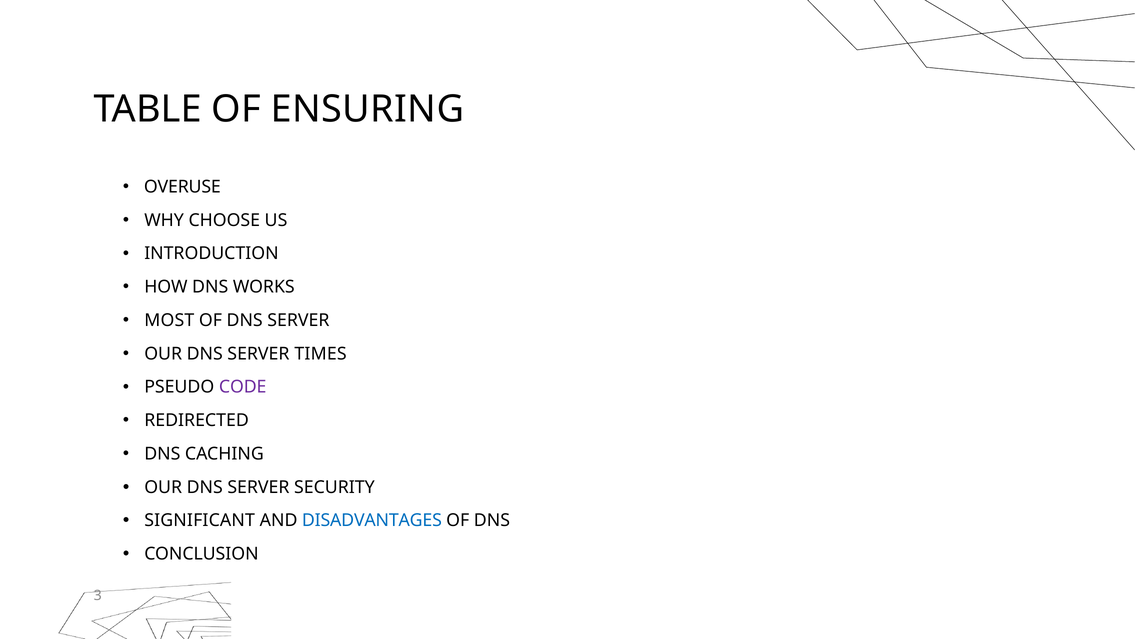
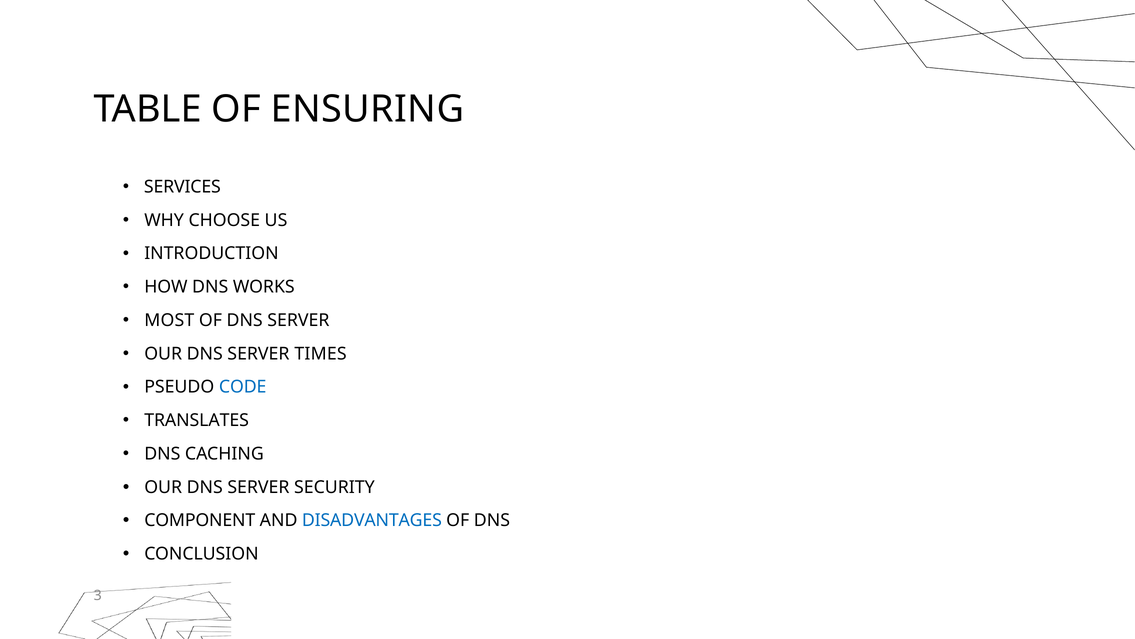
OVERUSE: OVERUSE -> SERVICES (182, 187)
CODE colour: purple -> blue (243, 387)
REDIRECTED: REDIRECTED -> TRANSLATES (197, 420)
SIGNIFICANT: SIGNIFICANT -> COMPONENT (200, 520)
